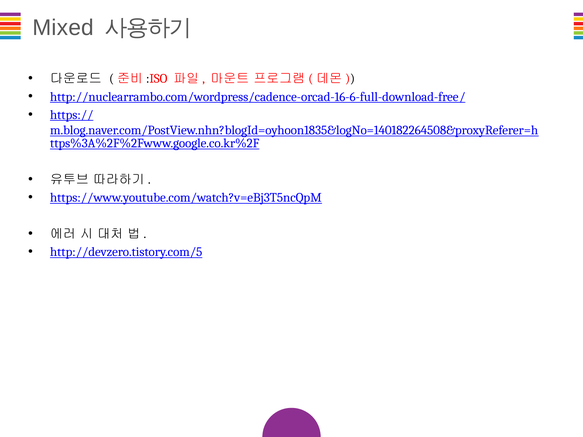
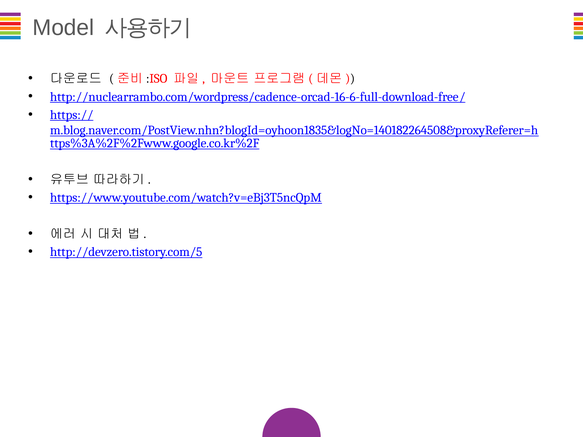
Mixed: Mixed -> Model (63, 28)
